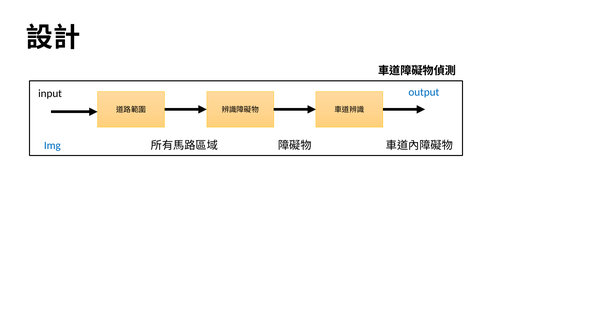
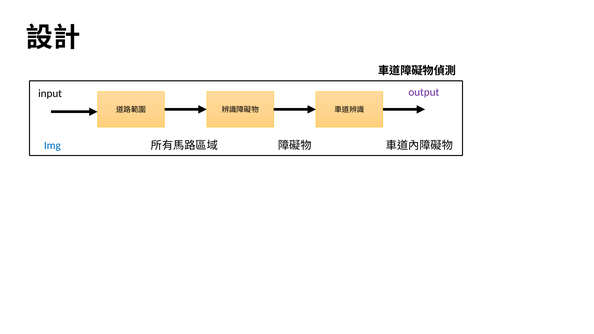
output colour: blue -> purple (424, 92)
